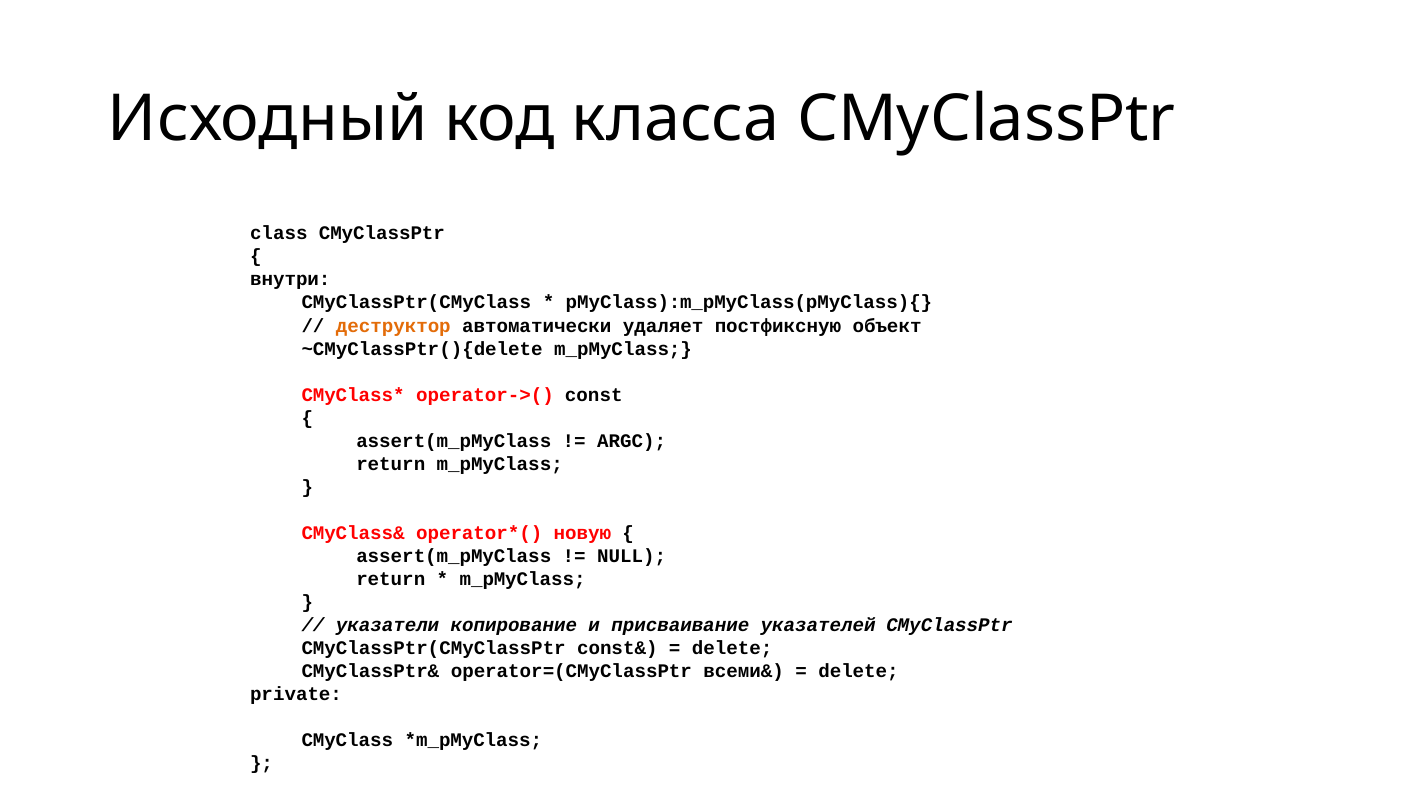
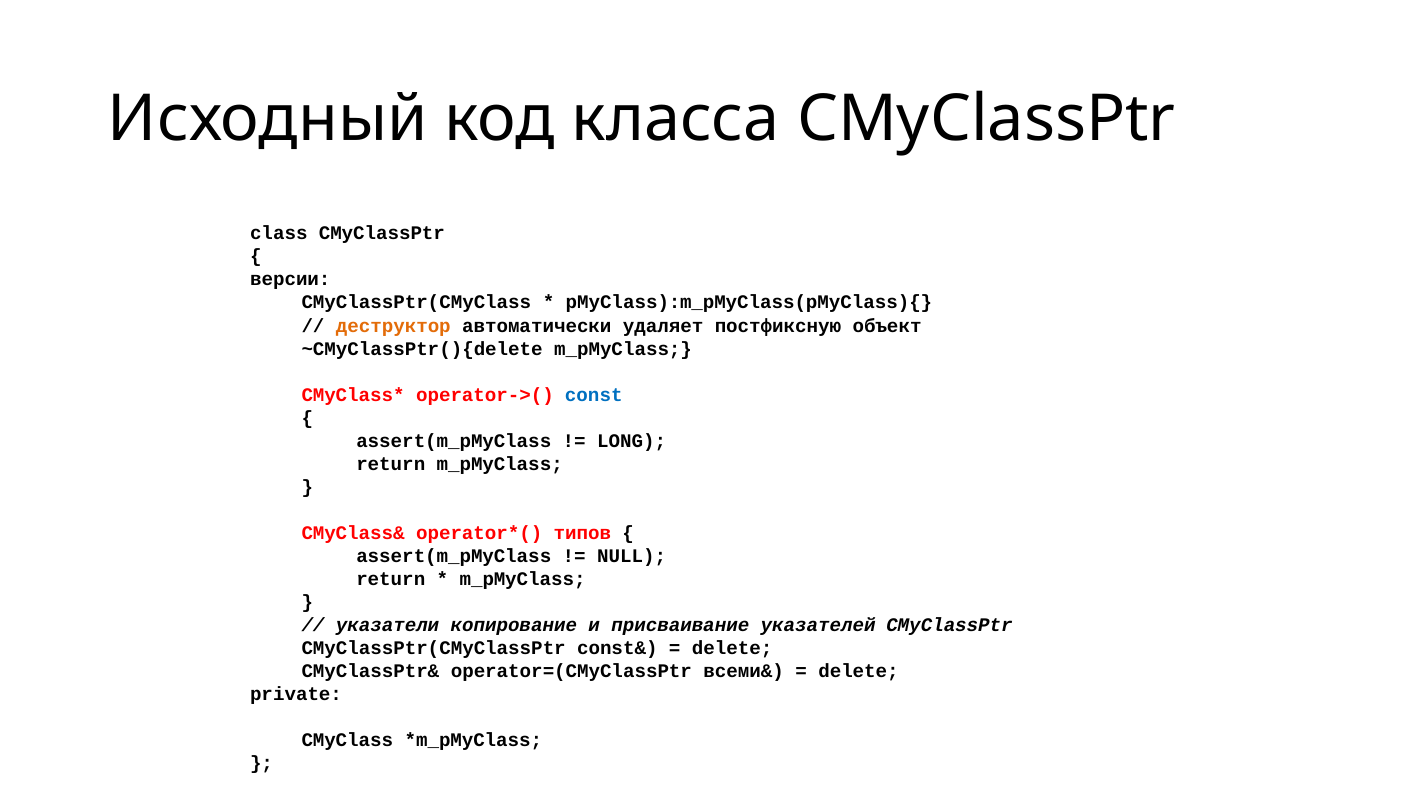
внутри: внутри -> версии (290, 280)
const colour: black -> blue (594, 395)
ARGC: ARGC -> LONG (632, 441)
новую: новую -> типов (582, 533)
